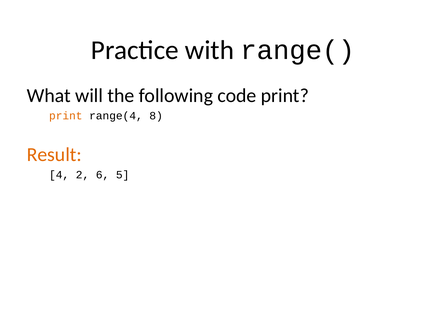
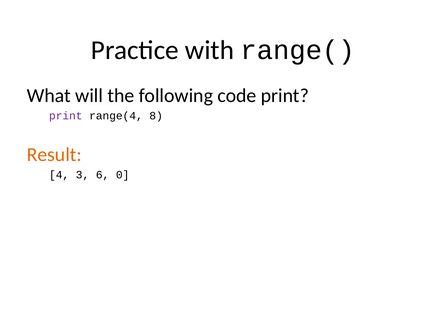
print colour: orange -> purple (66, 116)
2: 2 -> 3 (83, 175)
5: 5 -> 0 (123, 175)
